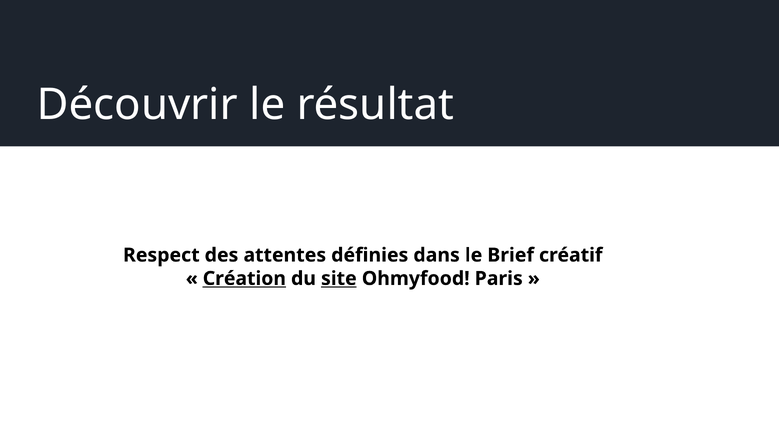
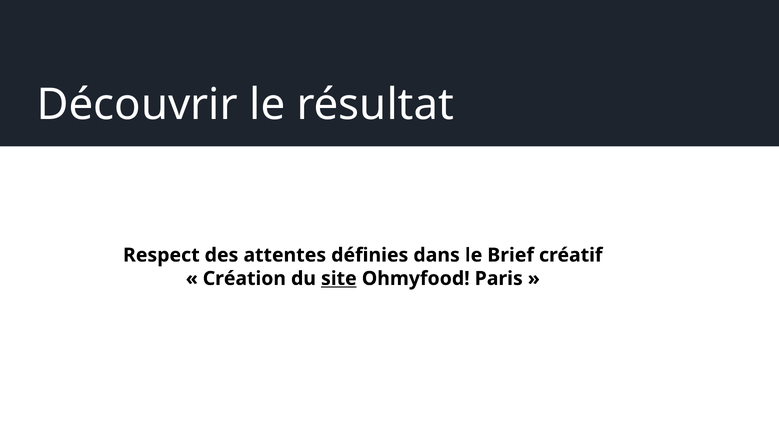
Création underline: present -> none (244, 279)
